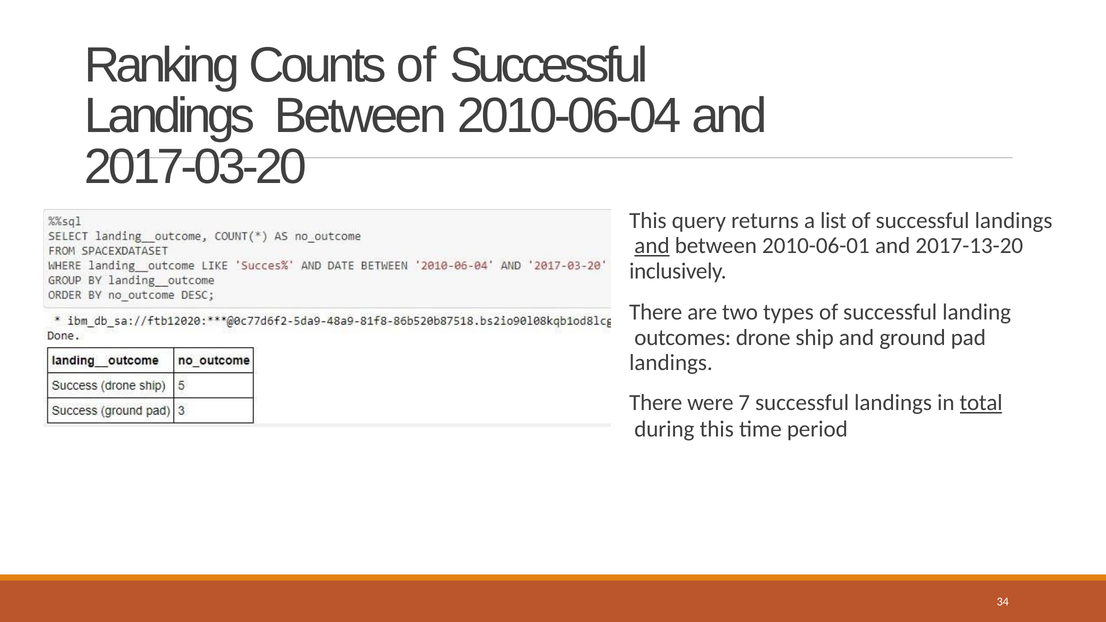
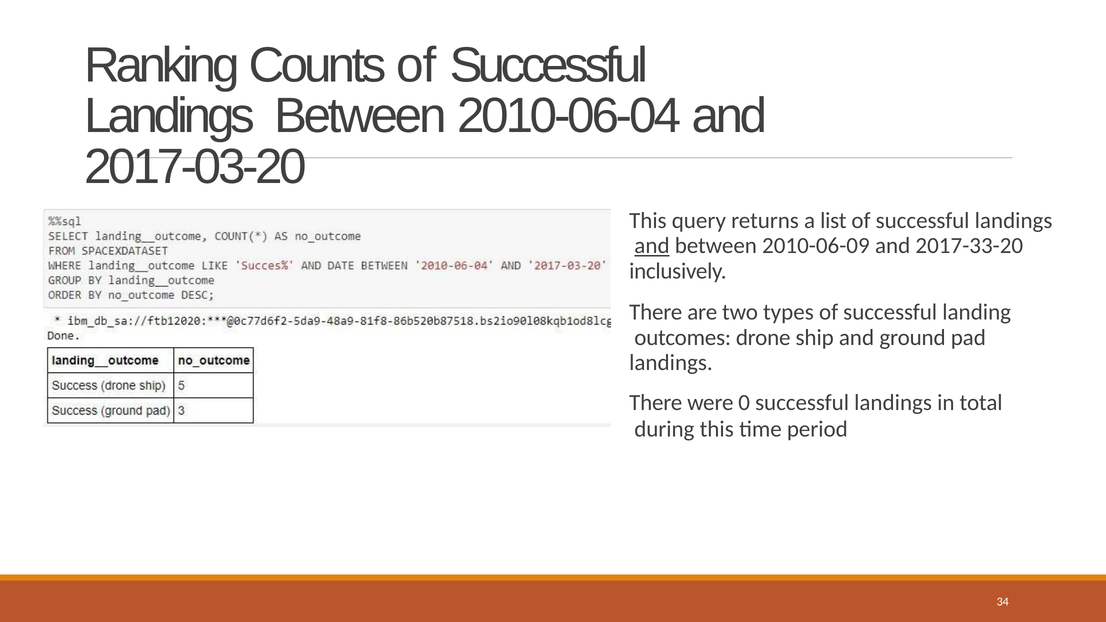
2010-06-01: 2010-06-01 -> 2010-06-09 (816, 246)
2017-13-20: 2017-13-20 -> 2017-33-20 (969, 246)
7: 7 -> 0 (744, 403)
total underline: present -> none (981, 403)
